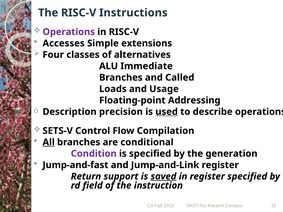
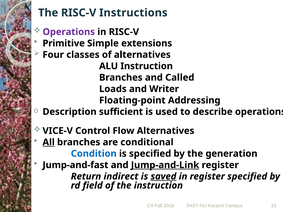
Accesses: Accesses -> Primitive (64, 43)
ALU Immediate: Immediate -> Instruction (147, 66)
Usage: Usage -> Writer (164, 89)
precision: precision -> sufficient (121, 112)
used underline: present -> none (167, 112)
SETS-V: SETS-V -> VICE-V (58, 131)
Flow Compilation: Compilation -> Alternatives (166, 131)
Condition colour: purple -> blue (94, 154)
Jump-and-Link underline: none -> present (165, 165)
support: support -> indirect (121, 177)
